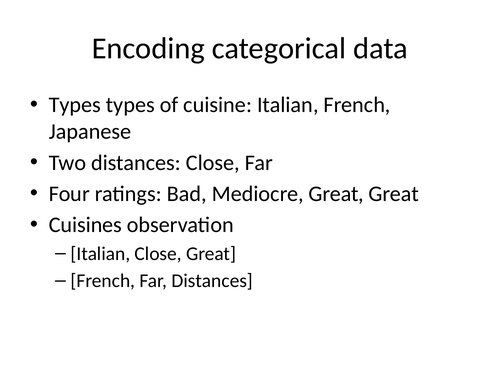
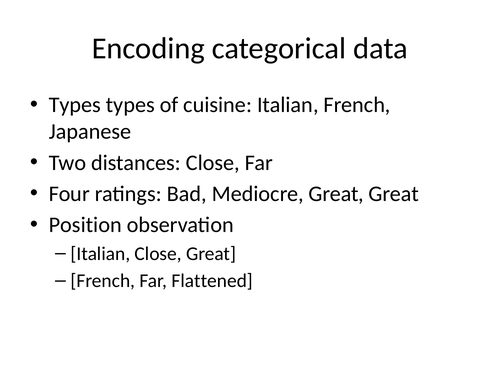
Cuisines: Cuisines -> Position (85, 225)
Far Distances: Distances -> Flattened (212, 281)
